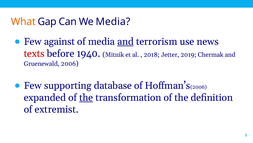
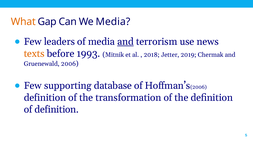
against: against -> leaders (59, 42)
texts colour: red -> orange (34, 53)
1940: 1940 -> 1993 (88, 53)
expanded: expanded -> definition (45, 97)
the underline: present -> none (86, 97)
of extremist: extremist -> definition (57, 109)
